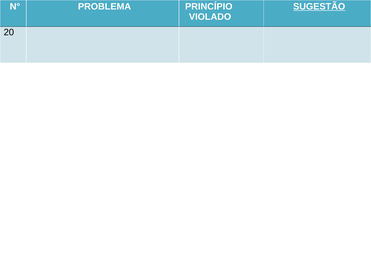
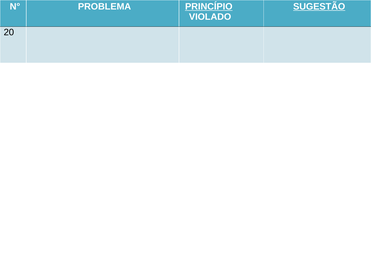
PRINCÍPIO underline: none -> present (209, 6)
